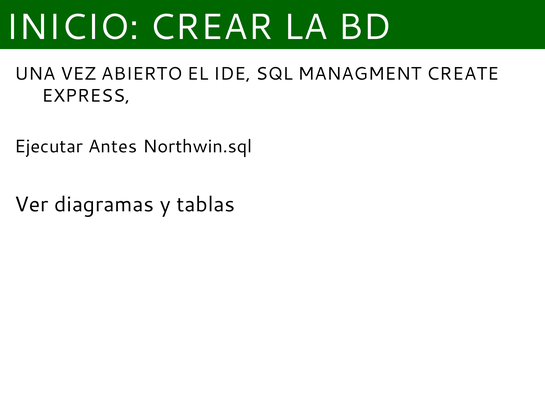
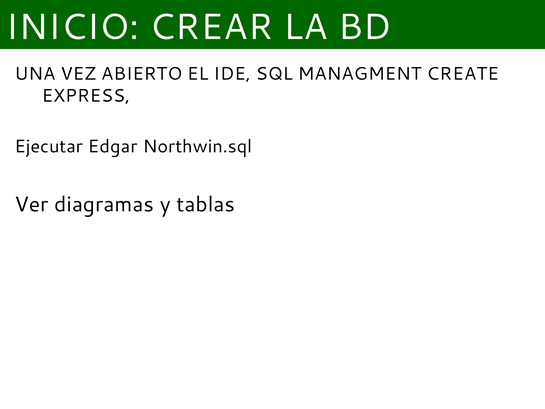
Antes: Antes -> Edgar (113, 147)
